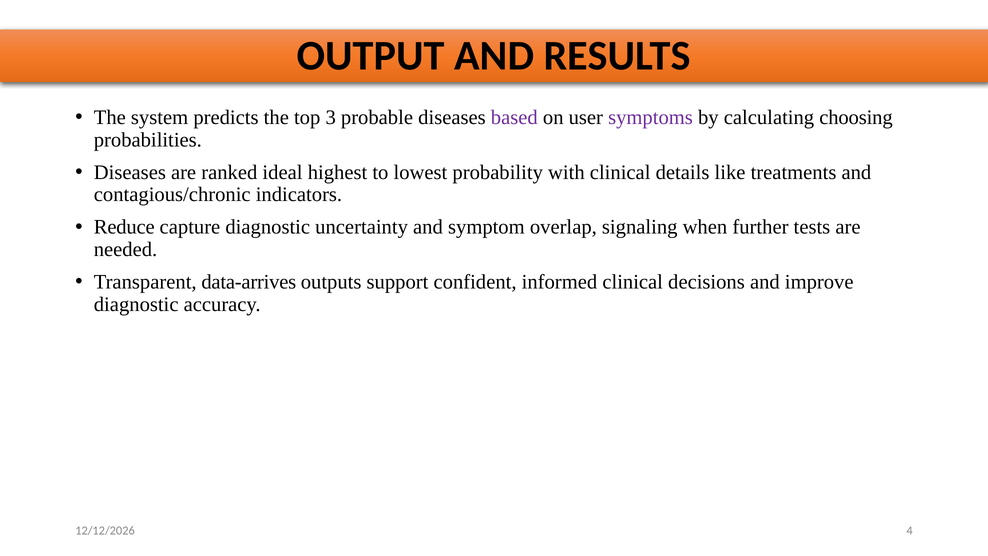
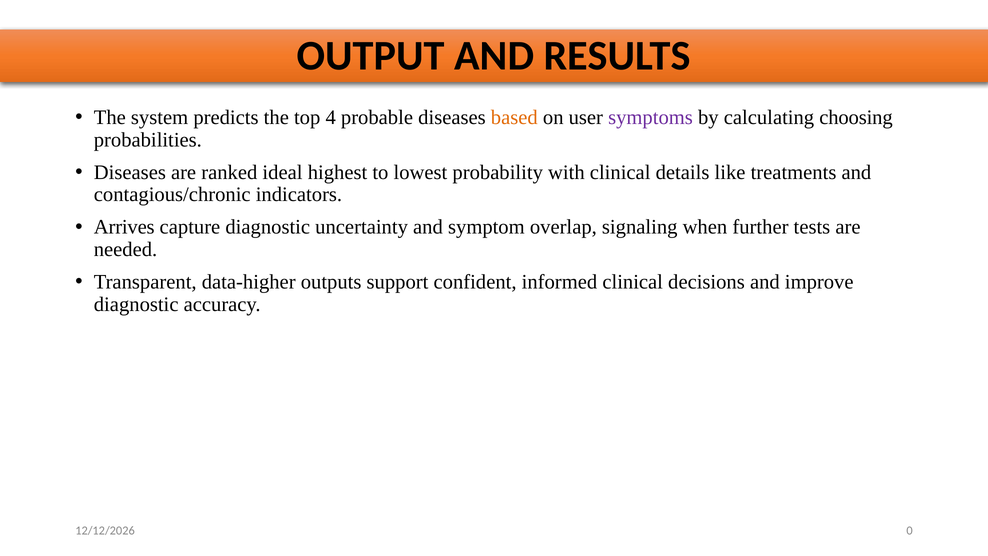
3: 3 -> 4 (331, 117)
based colour: purple -> orange (514, 117)
Reduce: Reduce -> Arrives (124, 227)
data-arrives: data-arrives -> data-higher (249, 282)
4: 4 -> 0 (910, 531)
